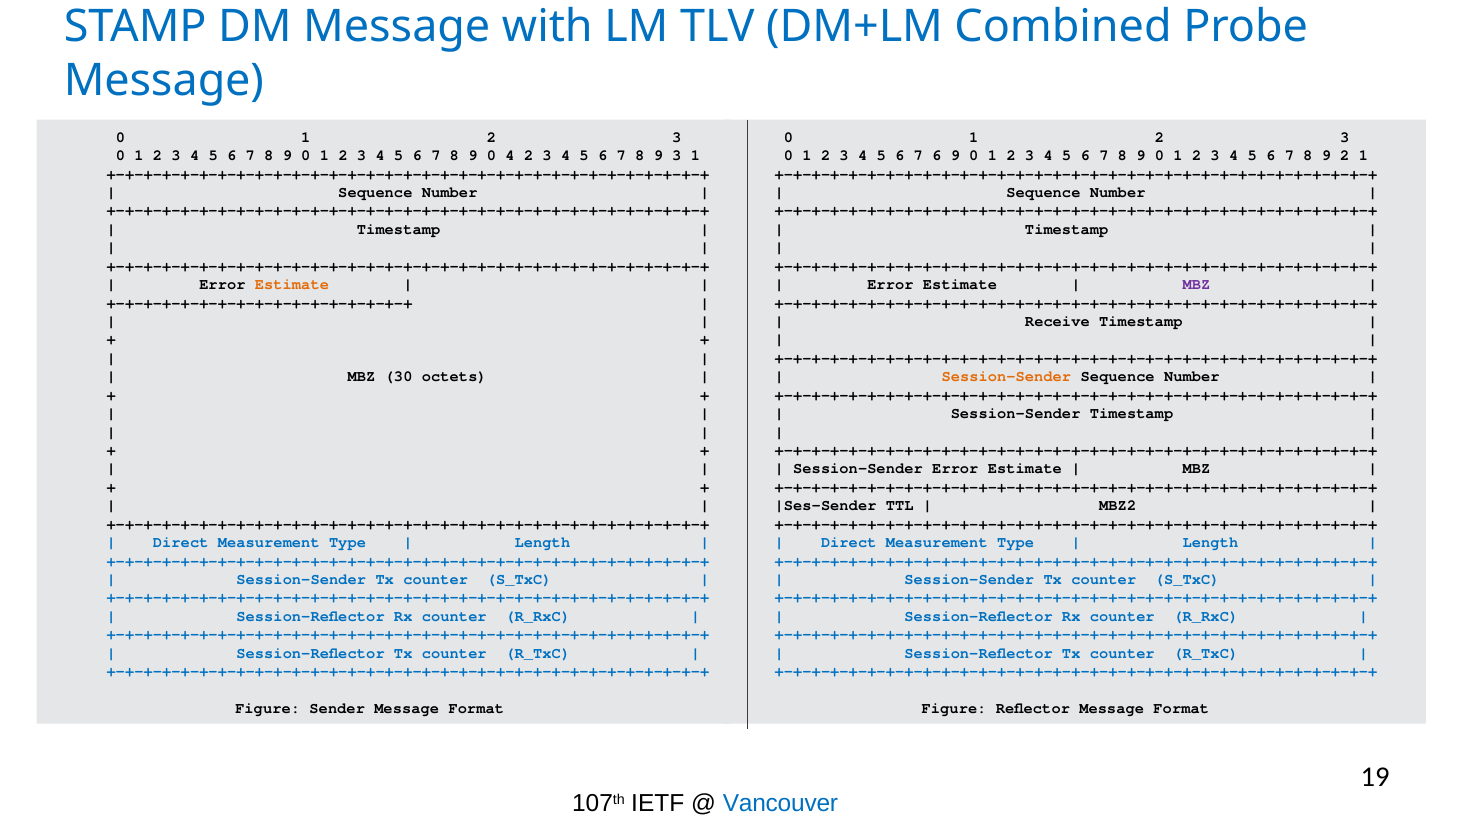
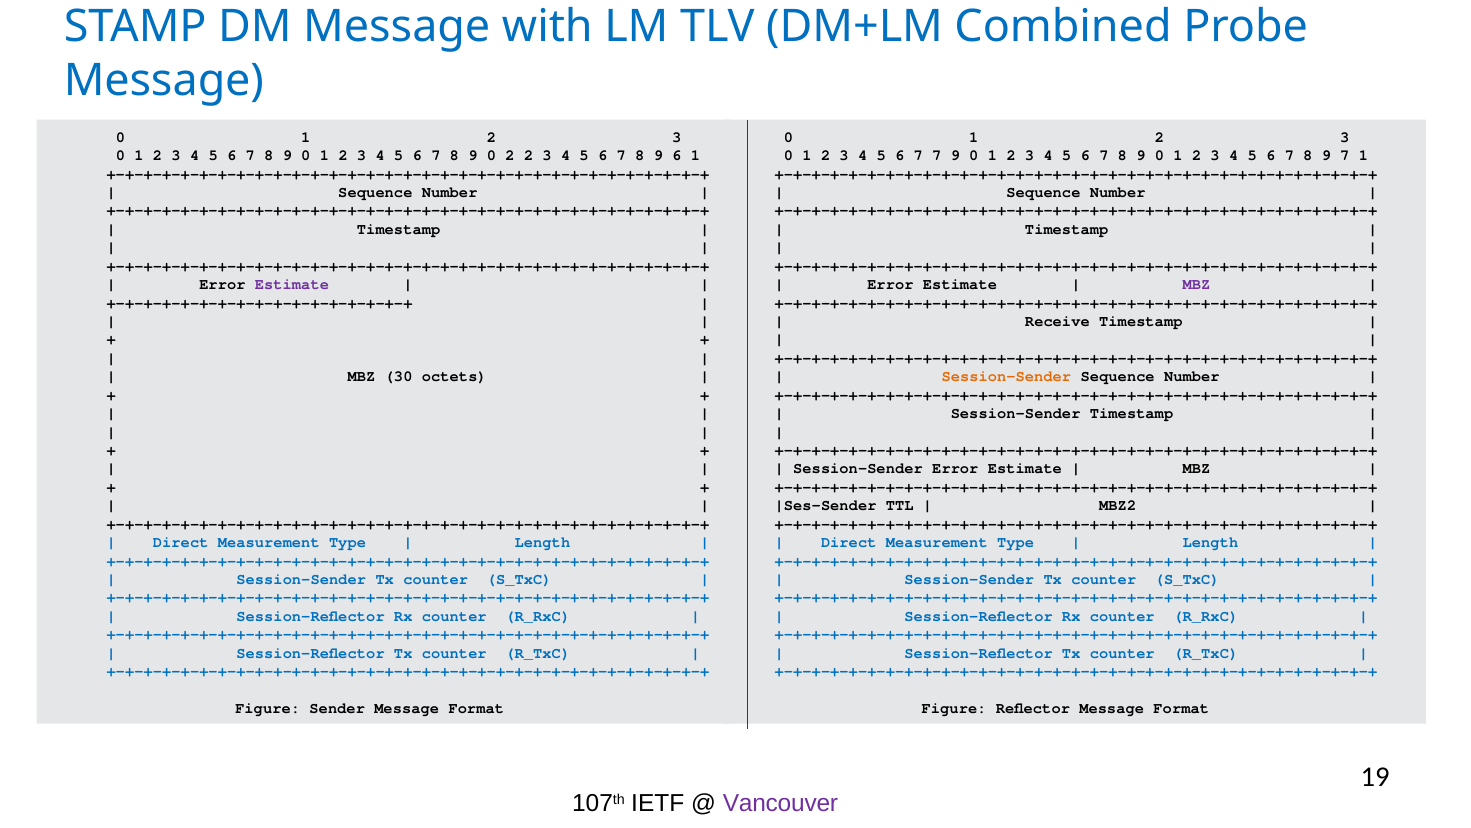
0 4: 4 -> 2 (510, 155)
9 3: 3 -> 6 (677, 155)
7 6: 6 -> 7 (937, 155)
9 2: 2 -> 7 (1345, 155)
Estimate colour: orange -> purple (292, 284)
Vancouver colour: blue -> purple (780, 803)
